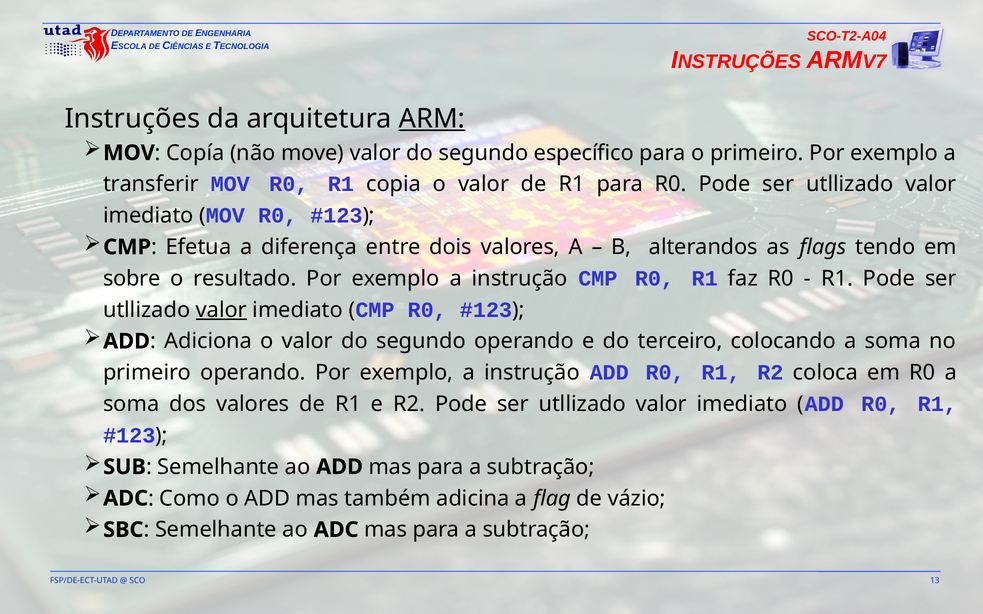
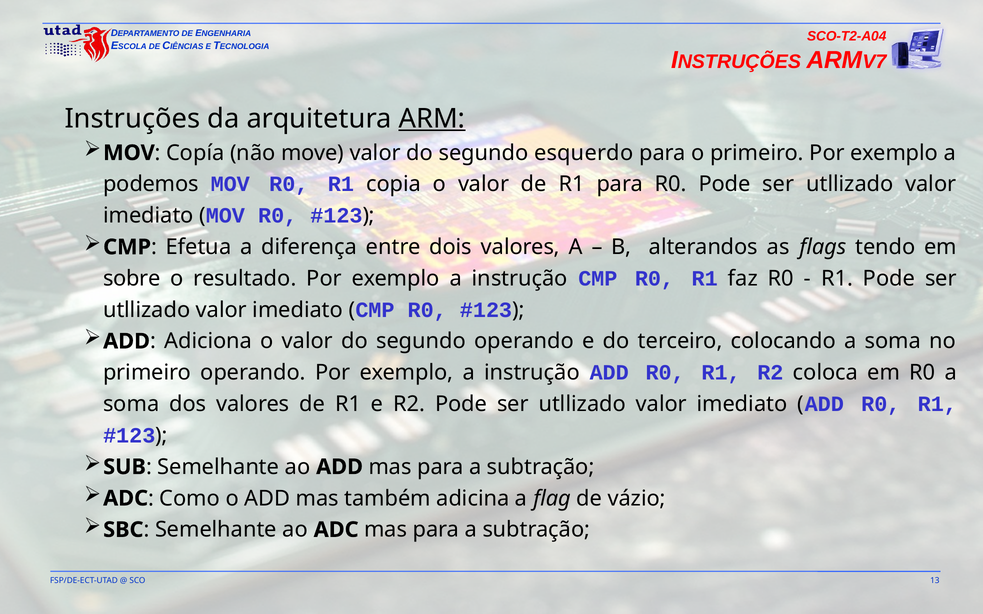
específico: específico -> esquerdo (584, 153)
transferir: transferir -> podemos (151, 184)
valor underline: present -> none (221, 310)
